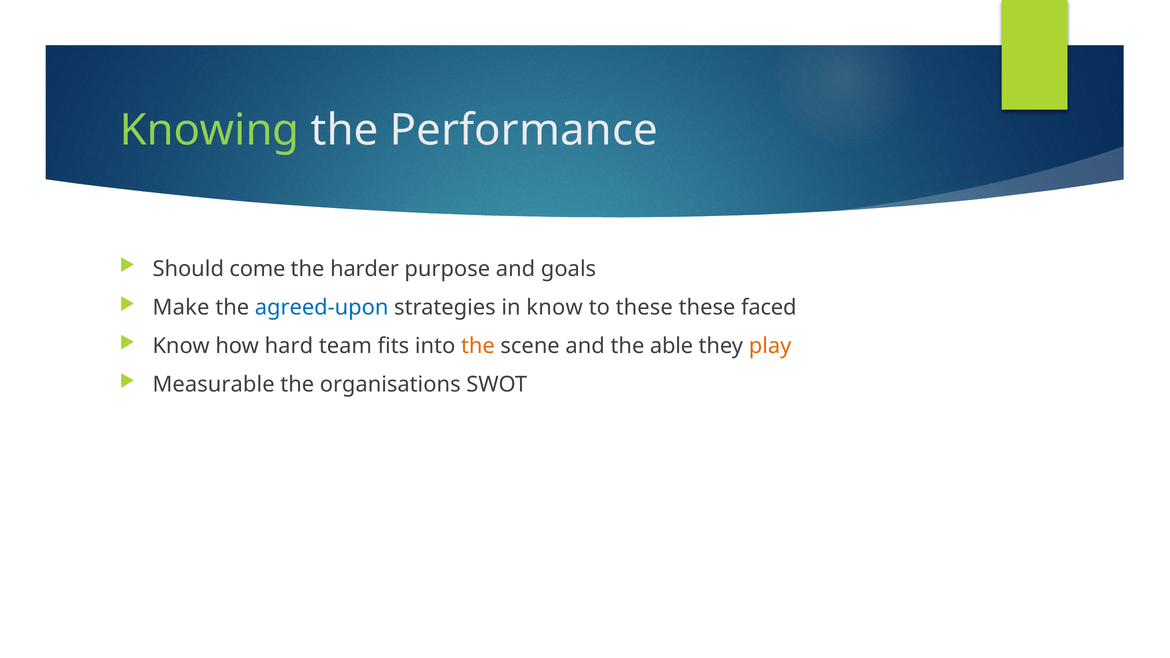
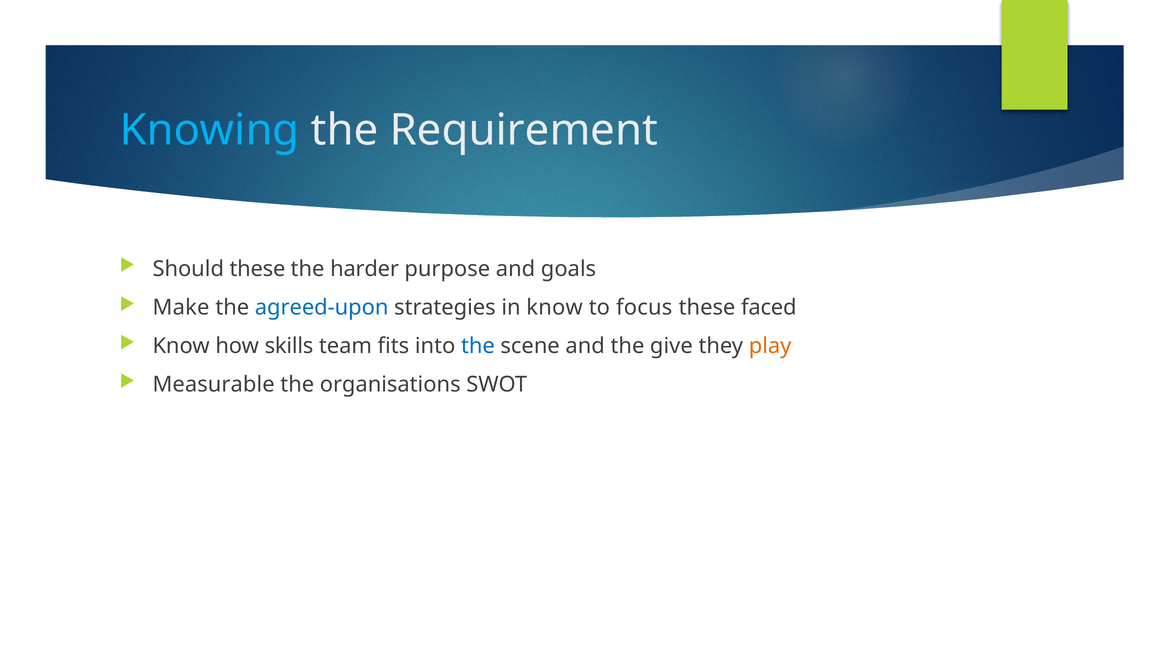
Knowing colour: light green -> light blue (210, 130)
Performance: Performance -> Requirement (524, 130)
Should come: come -> these (257, 269)
to these: these -> focus (644, 307)
hard: hard -> skills (289, 346)
the colour: orange -> blue (478, 346)
able: able -> give (671, 346)
